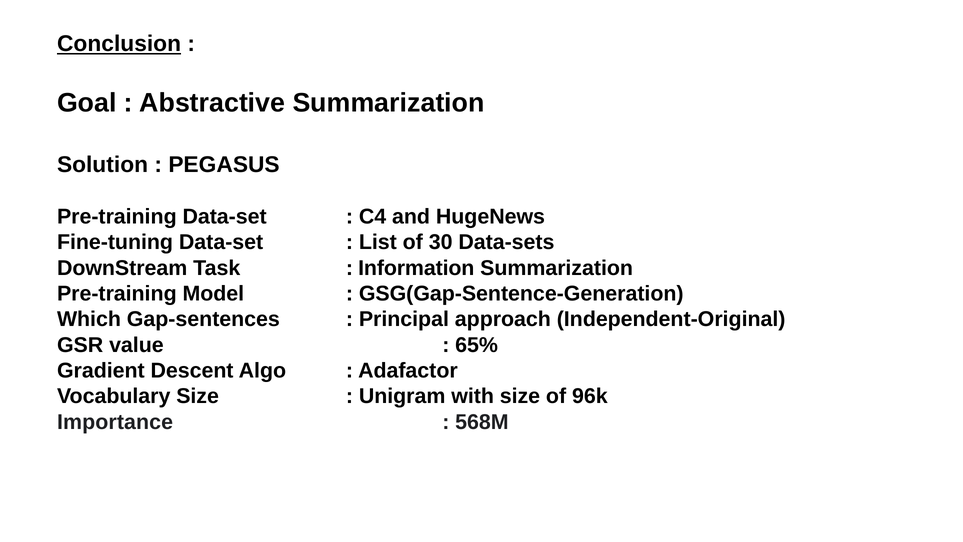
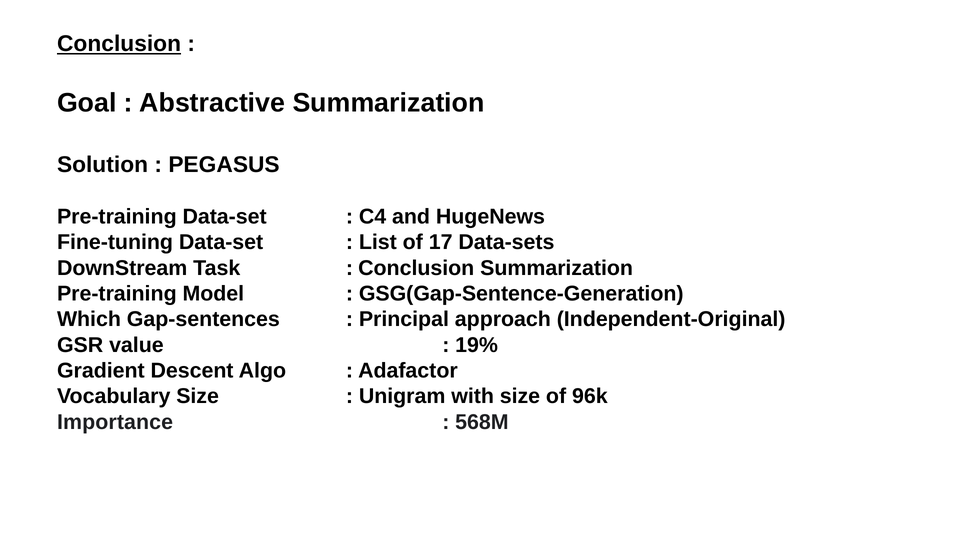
30: 30 -> 17 (441, 242)
Information: Information -> Conclusion (416, 268)
65%: 65% -> 19% (477, 345)
